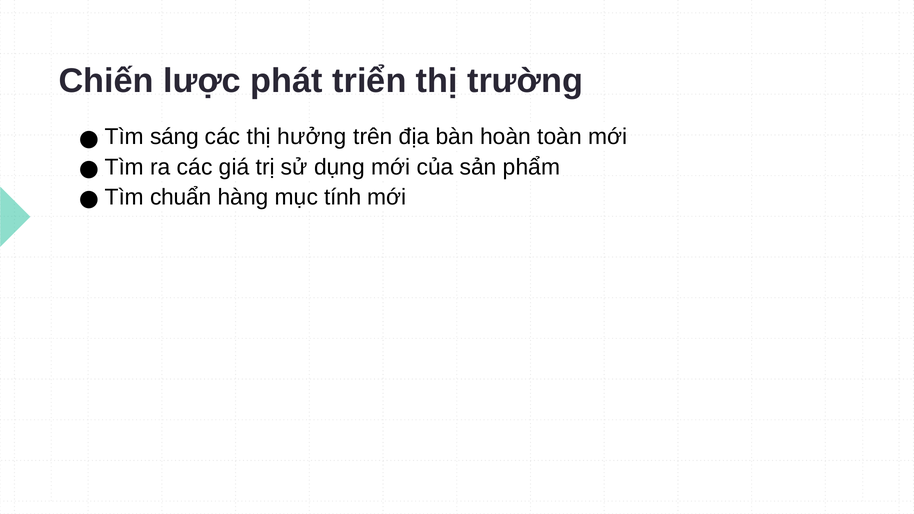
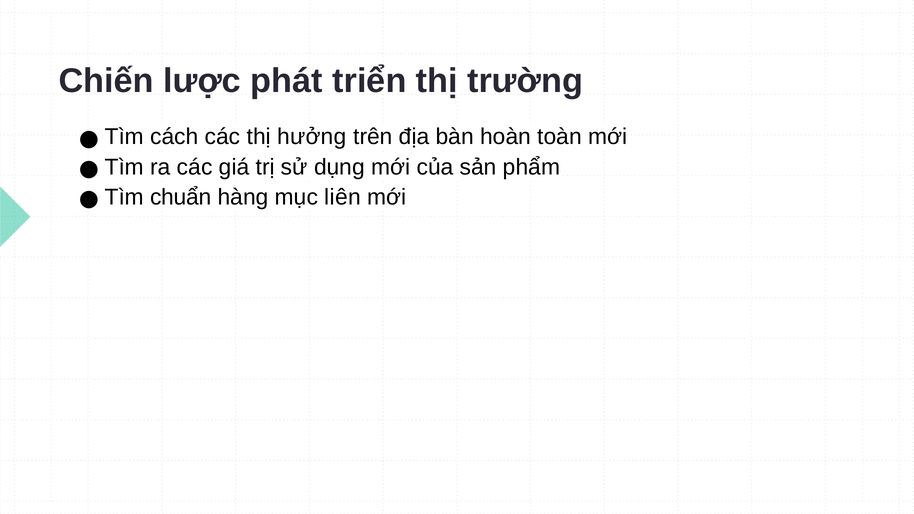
sáng: sáng -> cách (174, 137)
tính: tính -> liên (343, 197)
